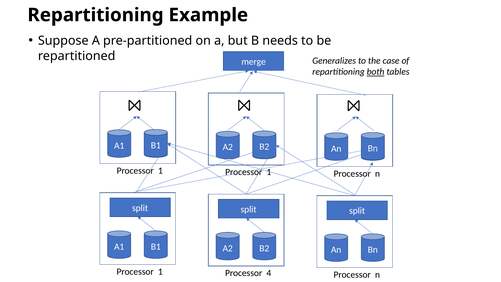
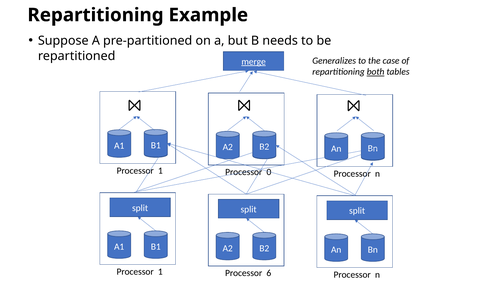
merge underline: none -> present (254, 62)
1: 1 -> 0 (269, 172)
4: 4 -> 6 (269, 273)
